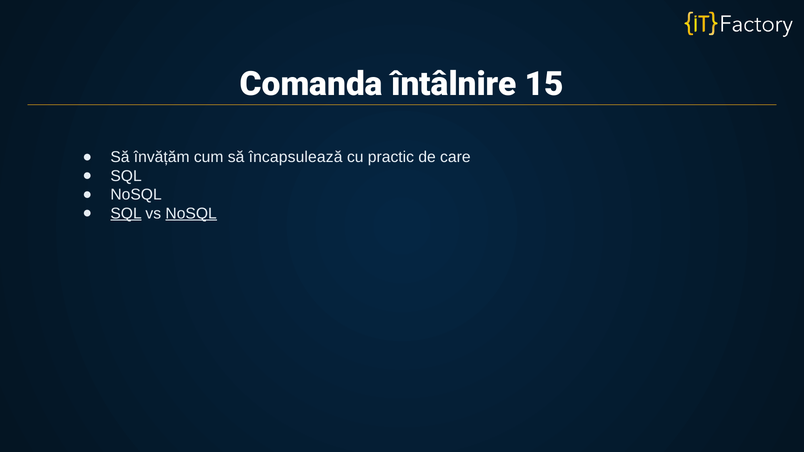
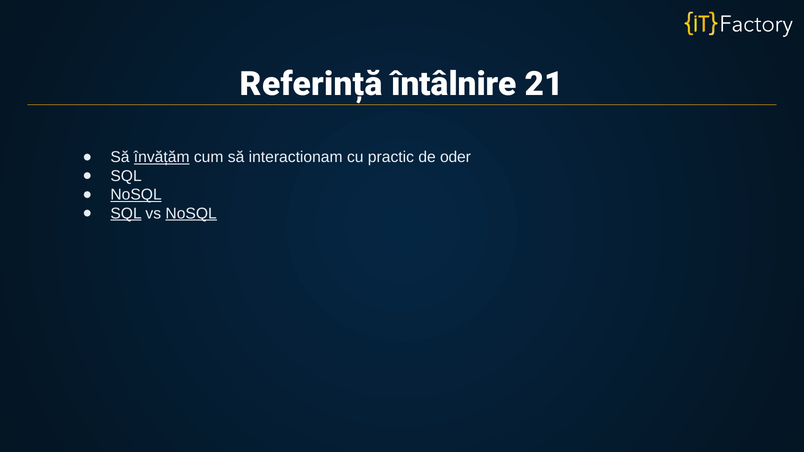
Comanda: Comanda -> Referință (311, 84)
15: 15 -> 21 (544, 84)
învățăm underline: none -> present (162, 157)
încapsulează: încapsulează -> interactionam (296, 157)
care: care -> oder (455, 157)
NoSQL underline: none -> present (136, 195)
